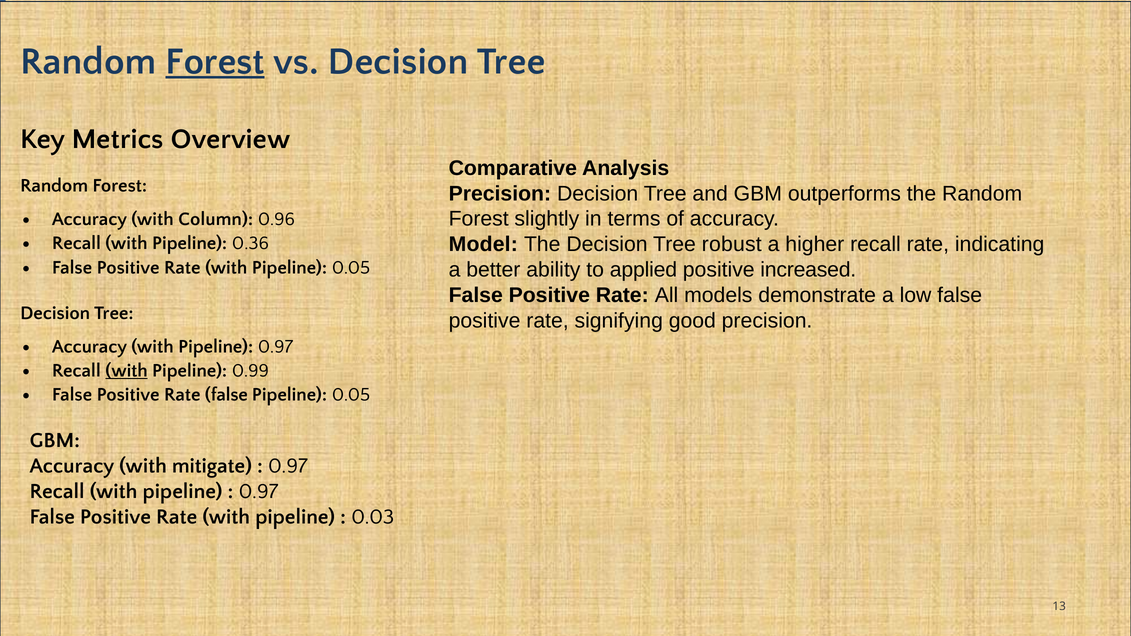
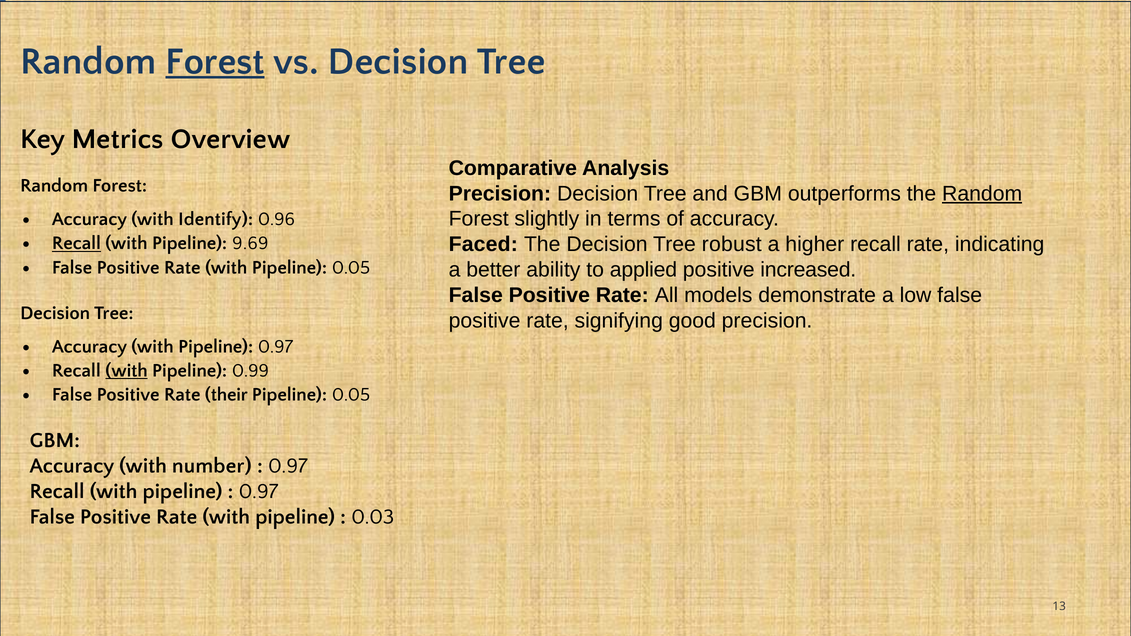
Random underline: none -> present (982, 194)
Column: Column -> Identify (216, 219)
Model: Model -> Faced (483, 245)
Recall underline: none -> present (76, 243)
0.36: 0.36 -> 9.69 (250, 243)
Rate false: false -> their (226, 395)
mitigate: mitigate -> number (212, 466)
